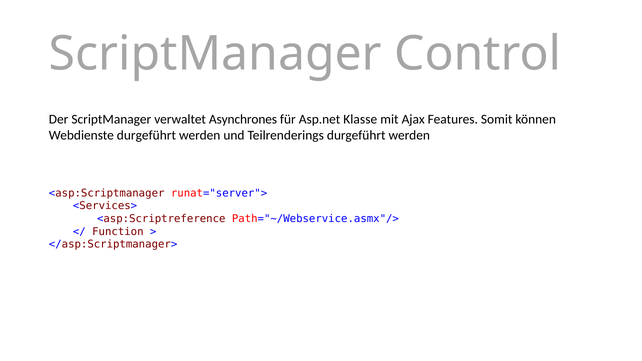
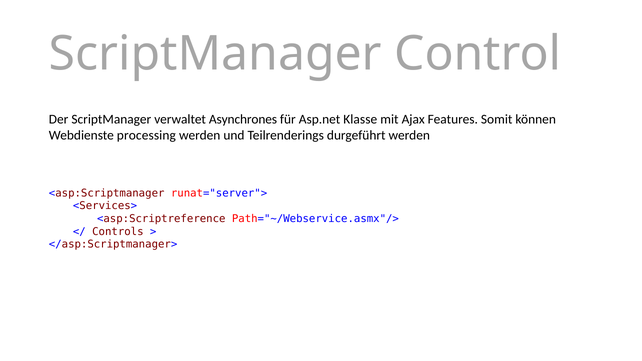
Webdienste durgeführt: durgeführt -> processing (146, 135)
Function: Function -> Controls (118, 232)
